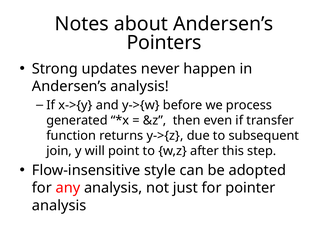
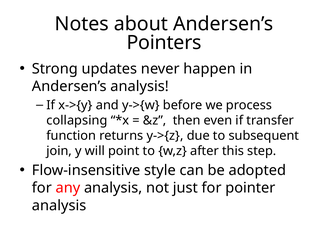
generated: generated -> collapsing (77, 120)
